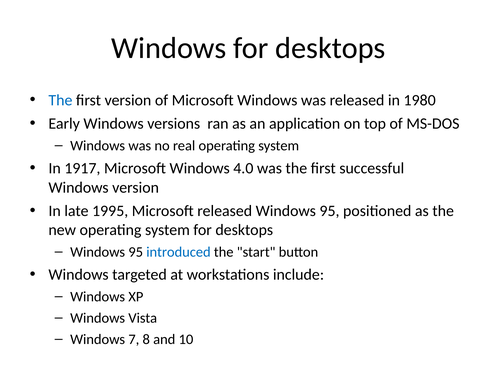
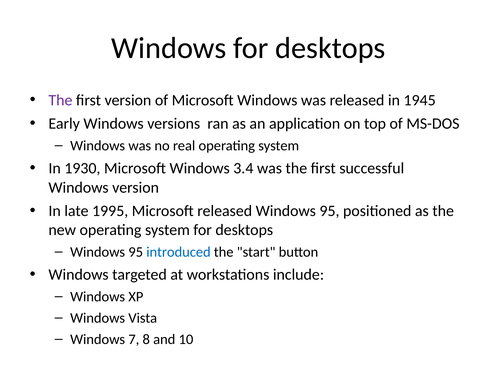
The colour: blue -> purple (60, 100)
1980: 1980 -> 1945 (420, 100)
1917: 1917 -> 1930 (82, 168)
4.0: 4.0 -> 3.4 (243, 168)
